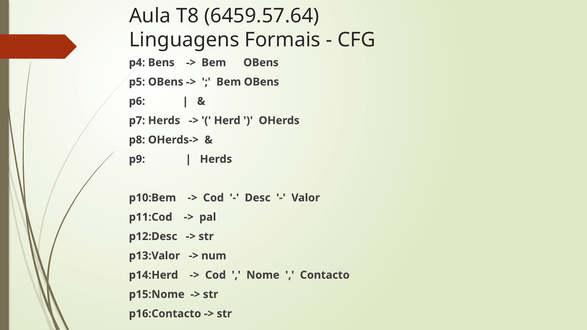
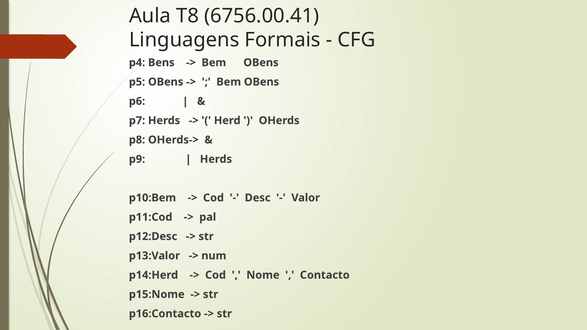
6459.57.64: 6459.57.64 -> 6756.00.41 (262, 16)
